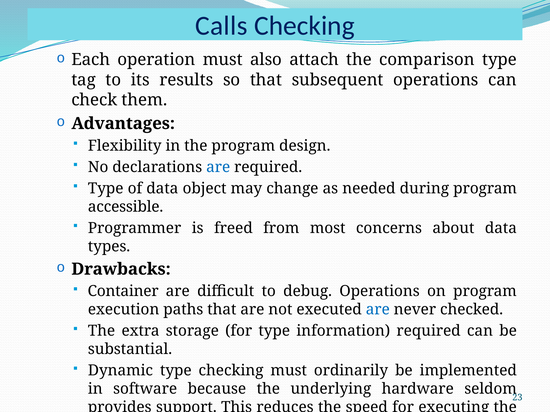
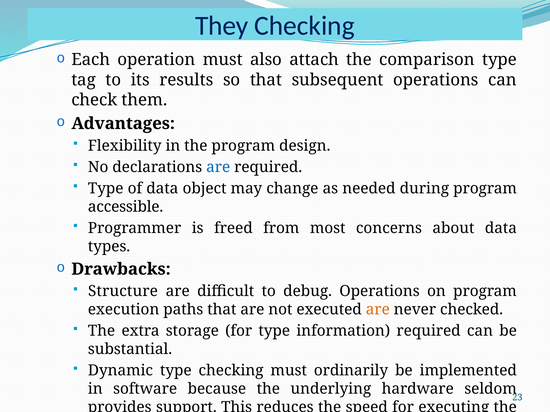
Calls: Calls -> They (222, 26)
Container: Container -> Structure (123, 292)
are colour: blue -> orange (378, 310)
